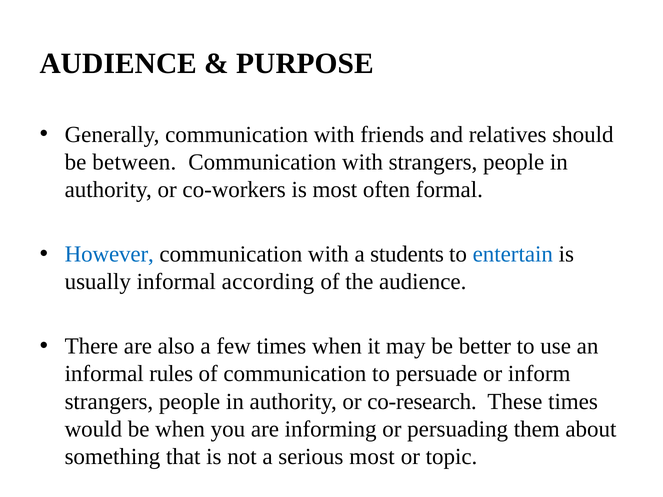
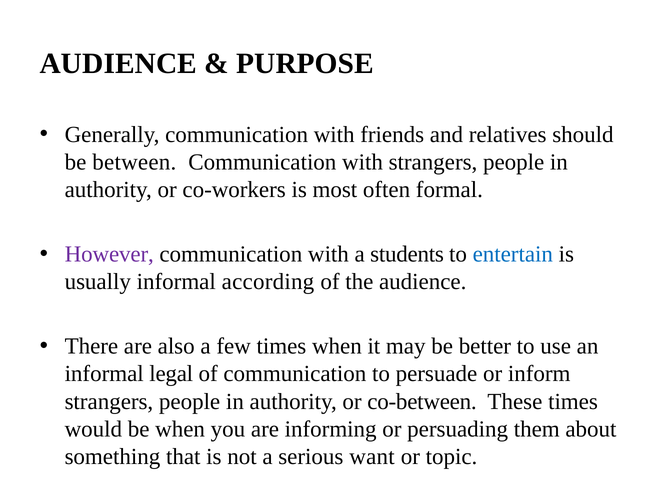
However colour: blue -> purple (109, 254)
rules: rules -> legal (171, 374)
co-research: co-research -> co-between (422, 402)
serious most: most -> want (372, 457)
